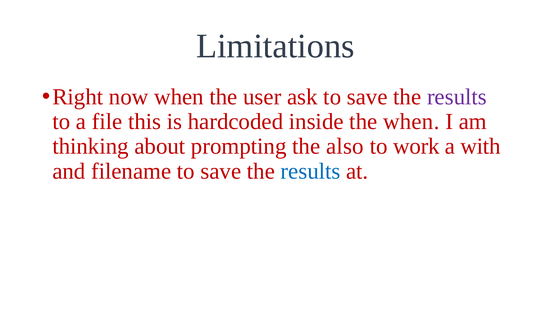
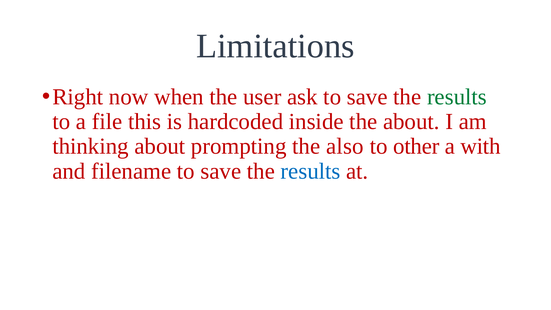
results colour: purple -> green (457, 97)
the when: when -> about (411, 122)
work: work -> other (416, 146)
